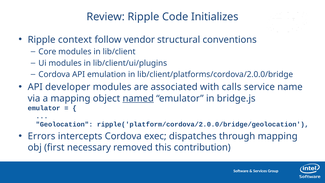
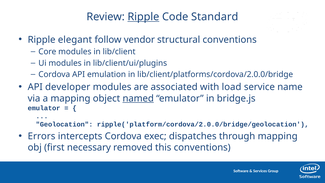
Ripple underline: none -> present (143, 17)
Initializes: Initializes -> Standard (215, 17)
context: context -> elegant (75, 40)
calls: calls -> load (232, 87)
this contribution: contribution -> conventions (202, 147)
